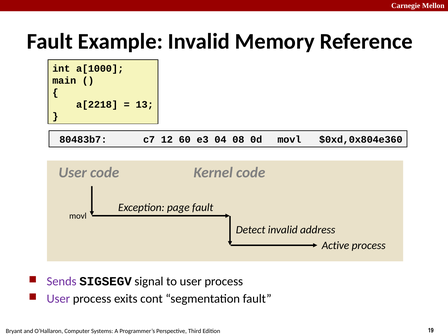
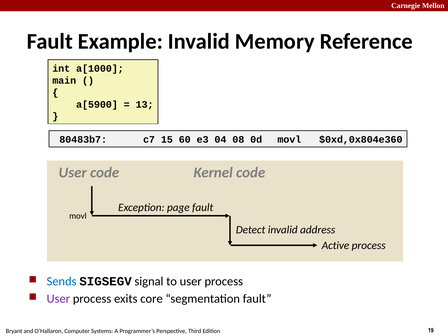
a[2218: a[2218 -> a[5900 (97, 104)
12: 12 -> 15 (167, 140)
Sends colour: purple -> blue (62, 281)
cont: cont -> core (151, 299)
